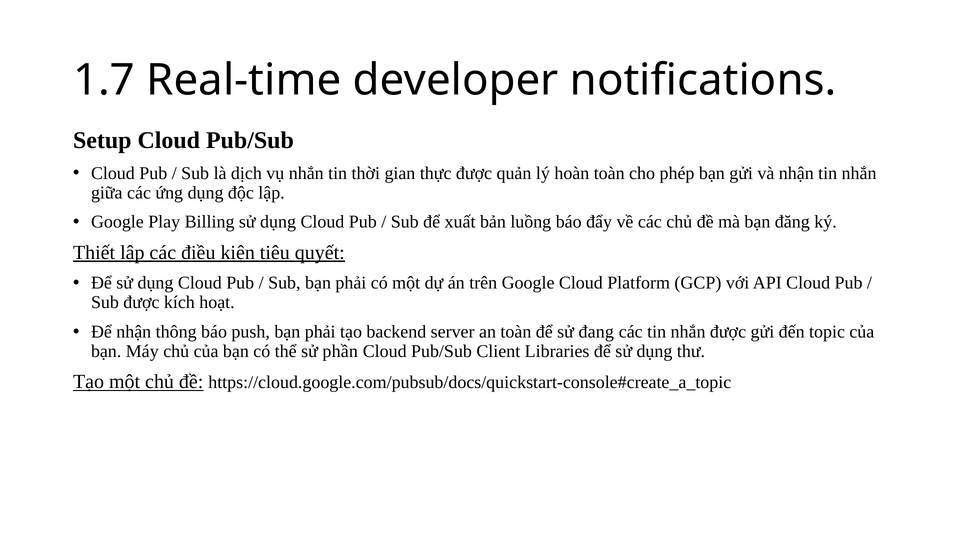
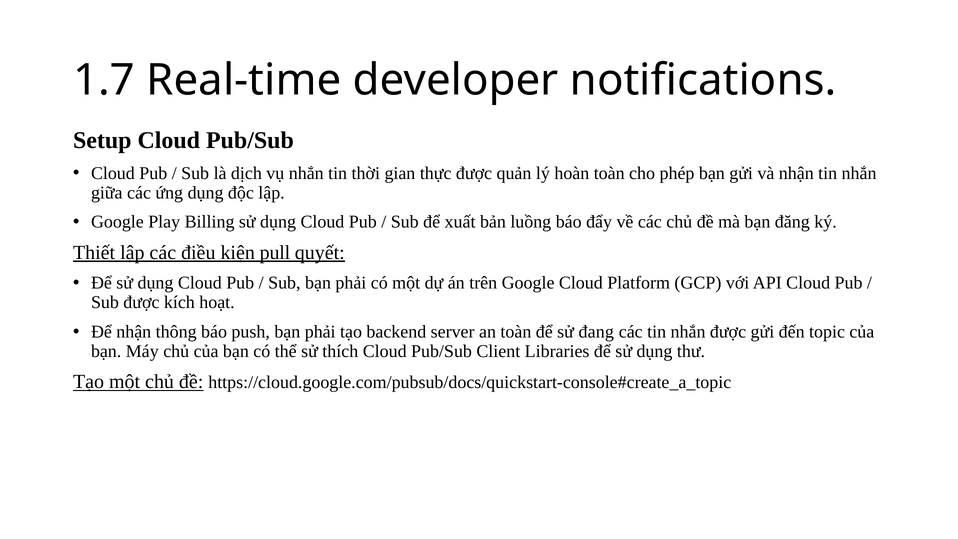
tiêu: tiêu -> pull (275, 252)
phần: phần -> thích (340, 351)
